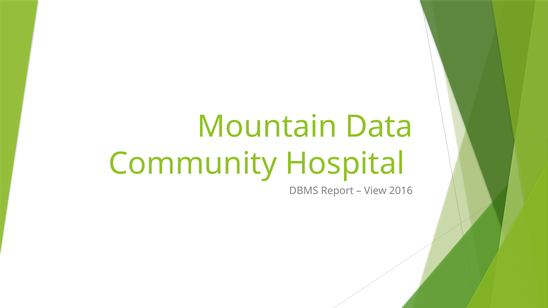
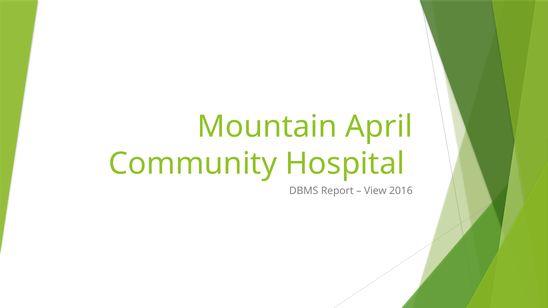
Data: Data -> April (379, 127)
